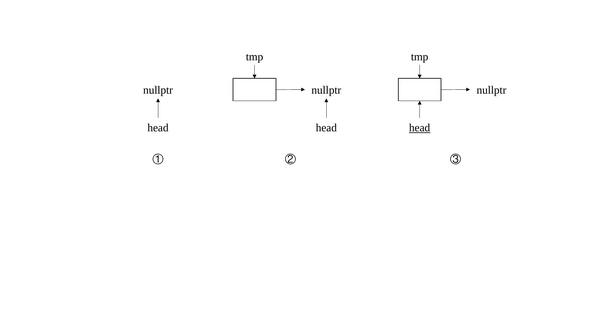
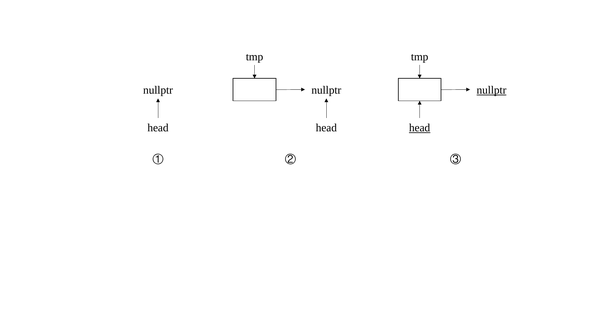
nullptr underline: none -> present (491, 90)
